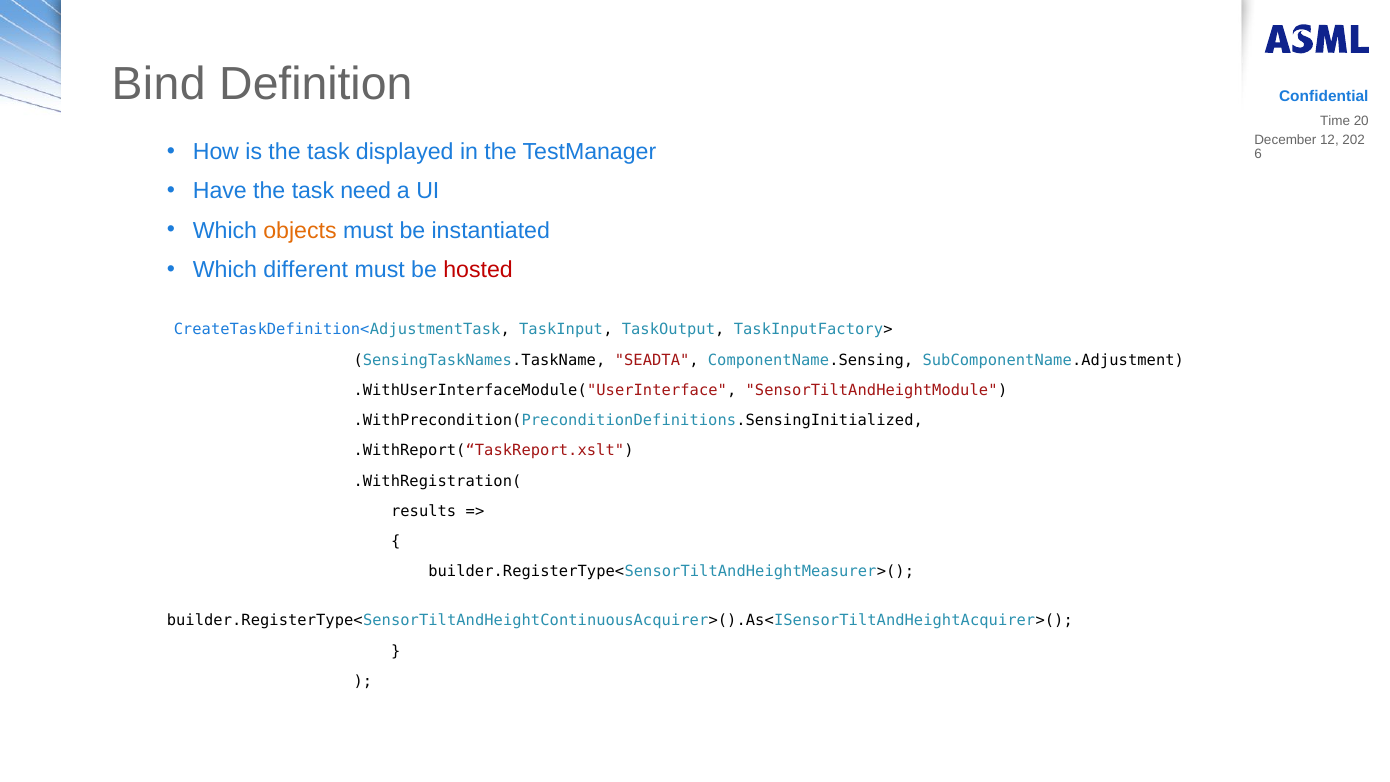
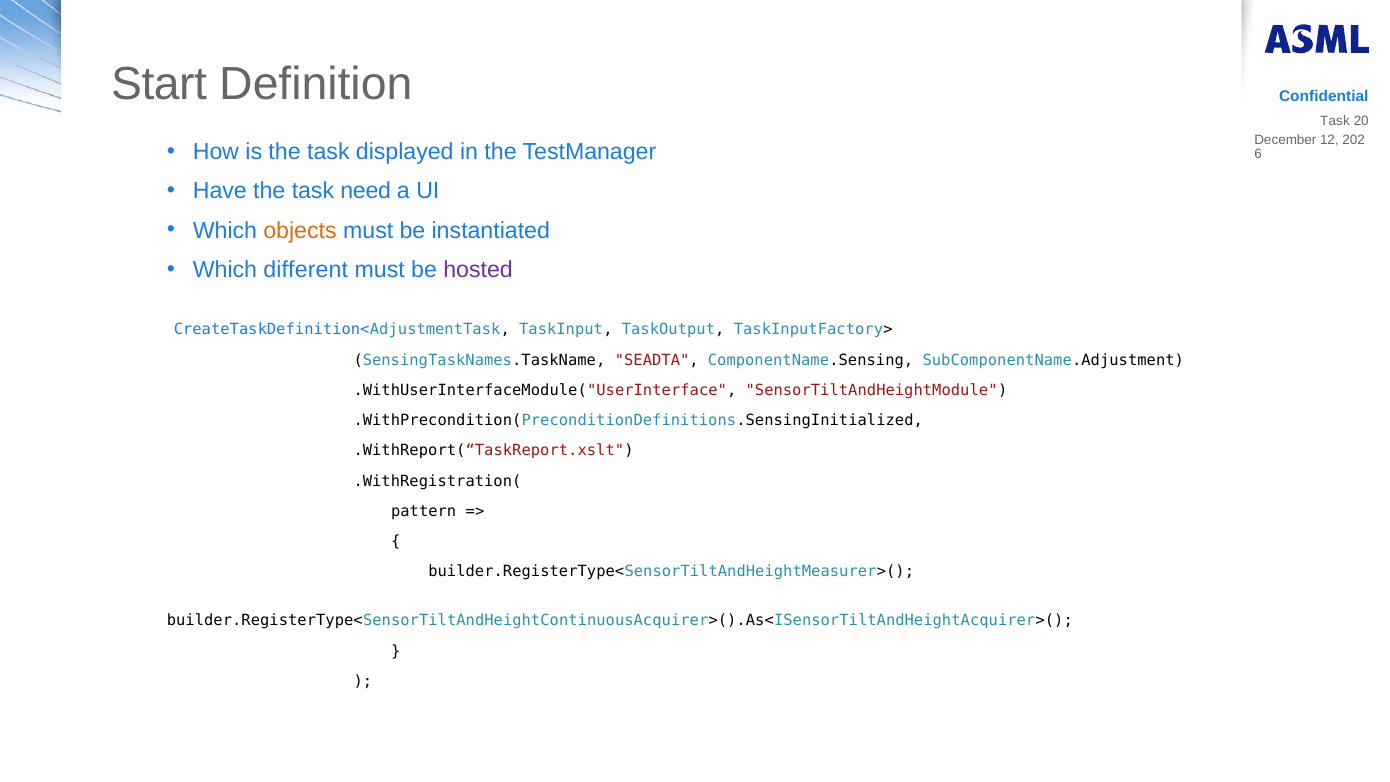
Bind: Bind -> Start (159, 84)
Time: Time -> Task (1335, 121)
hosted colour: red -> purple (478, 270)
results: results -> pattern (424, 511)
